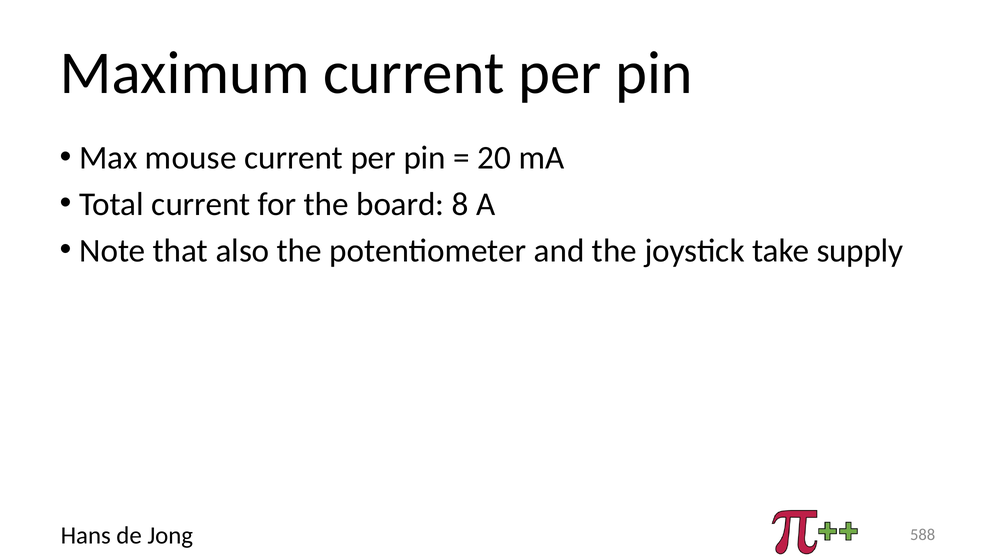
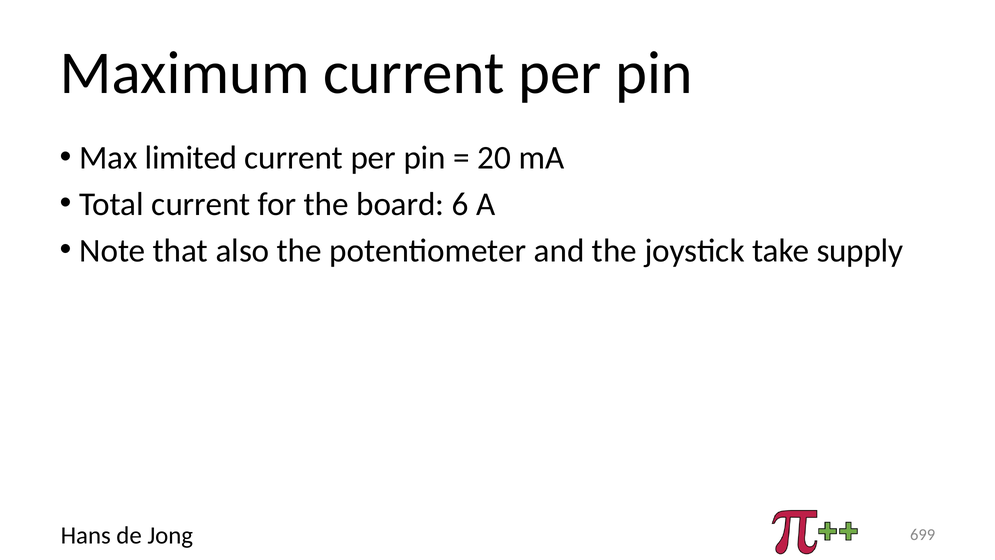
mouse: mouse -> limited (191, 158)
8: 8 -> 6 (460, 204)
588: 588 -> 699 (923, 535)
